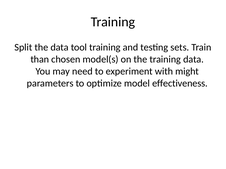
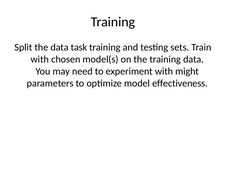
tool: tool -> task (79, 47)
than: than -> with (40, 59)
